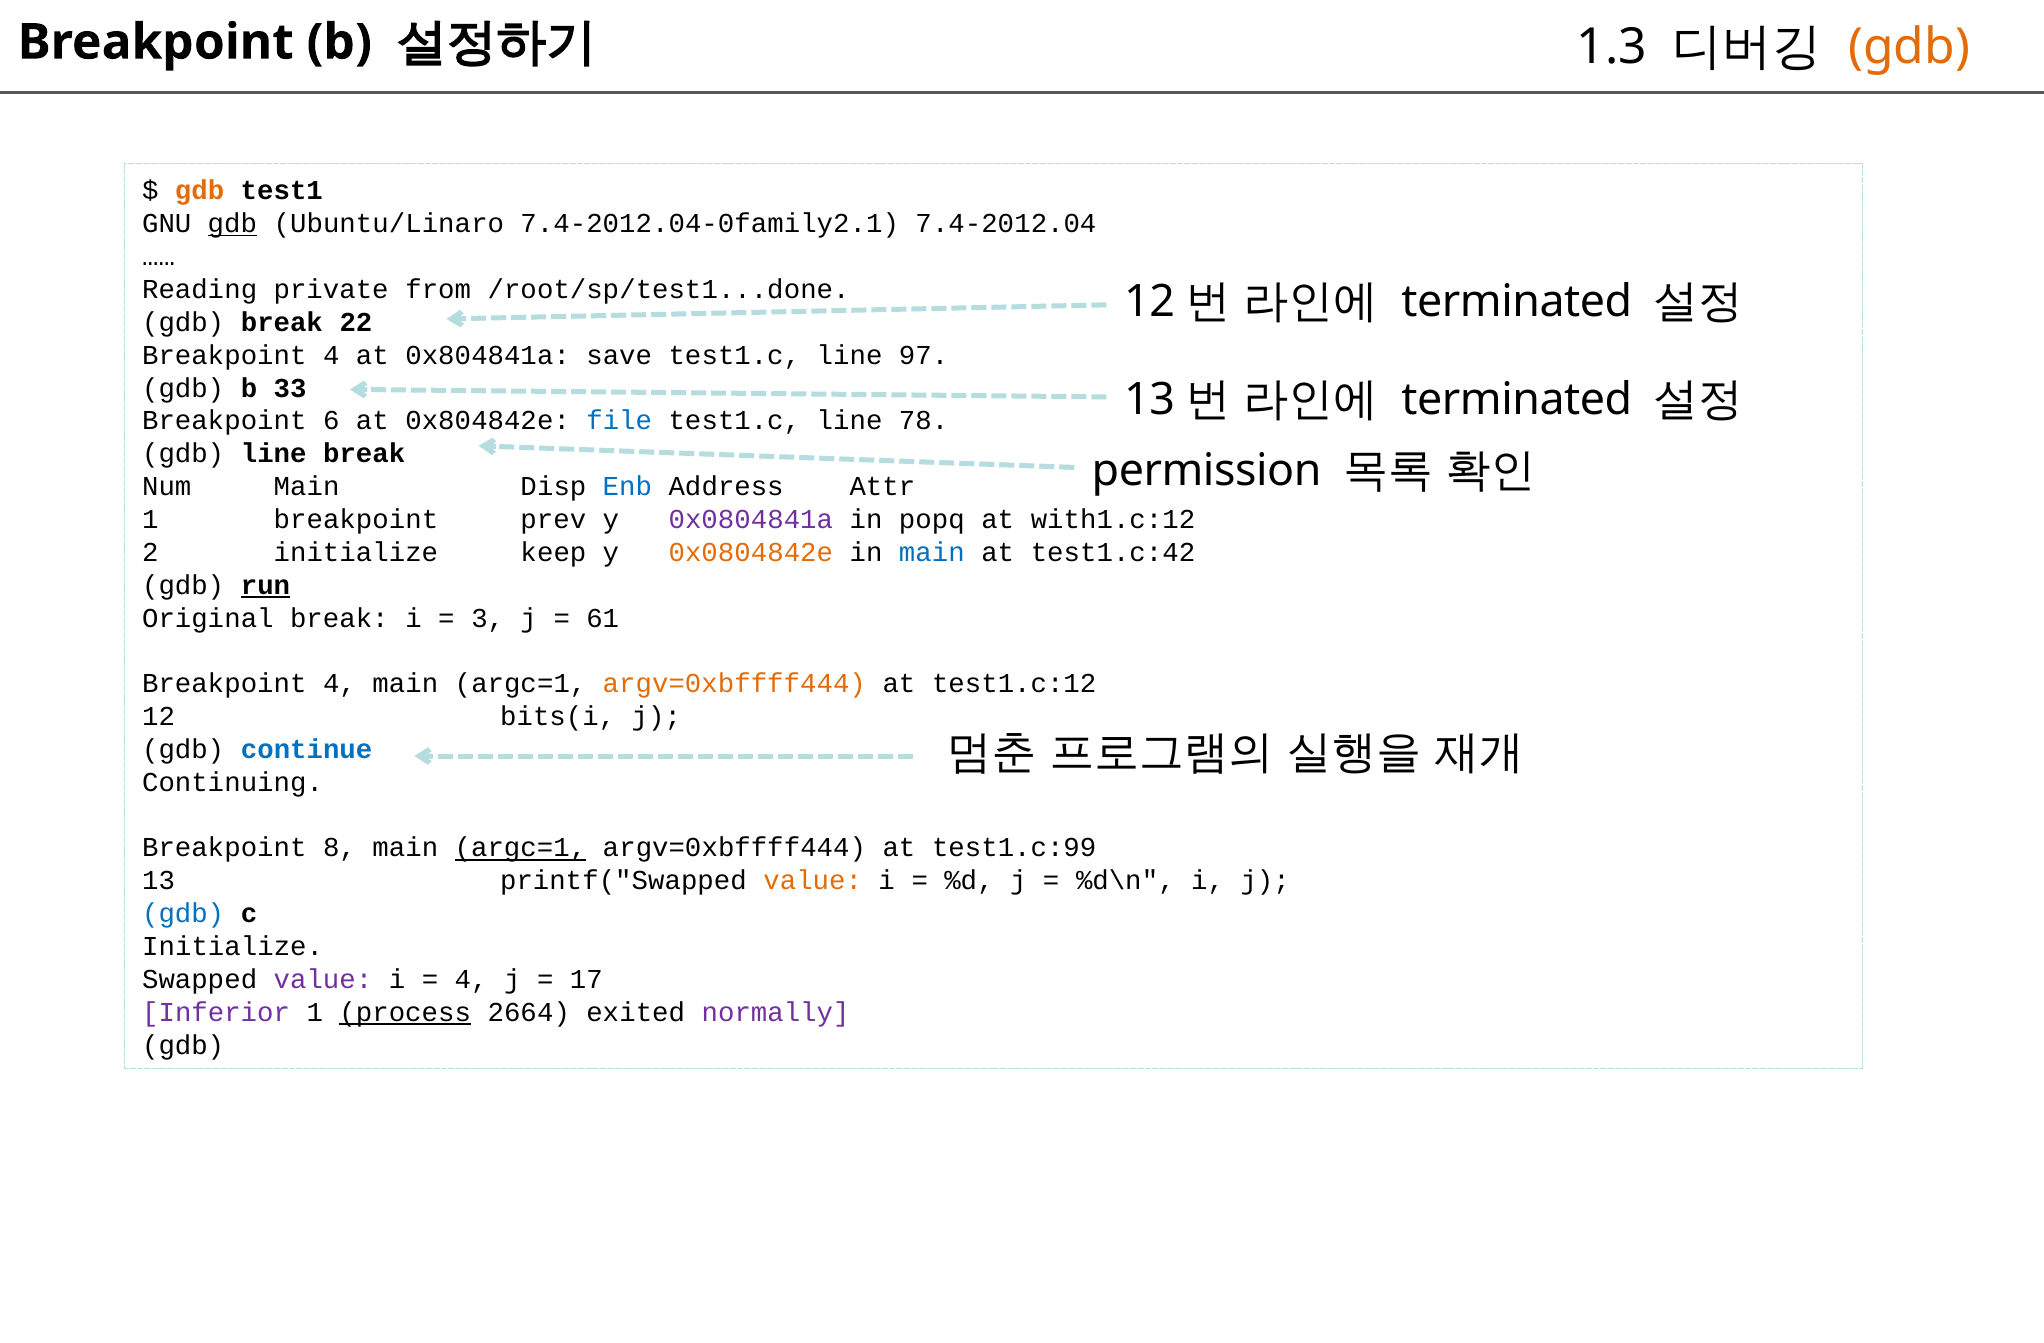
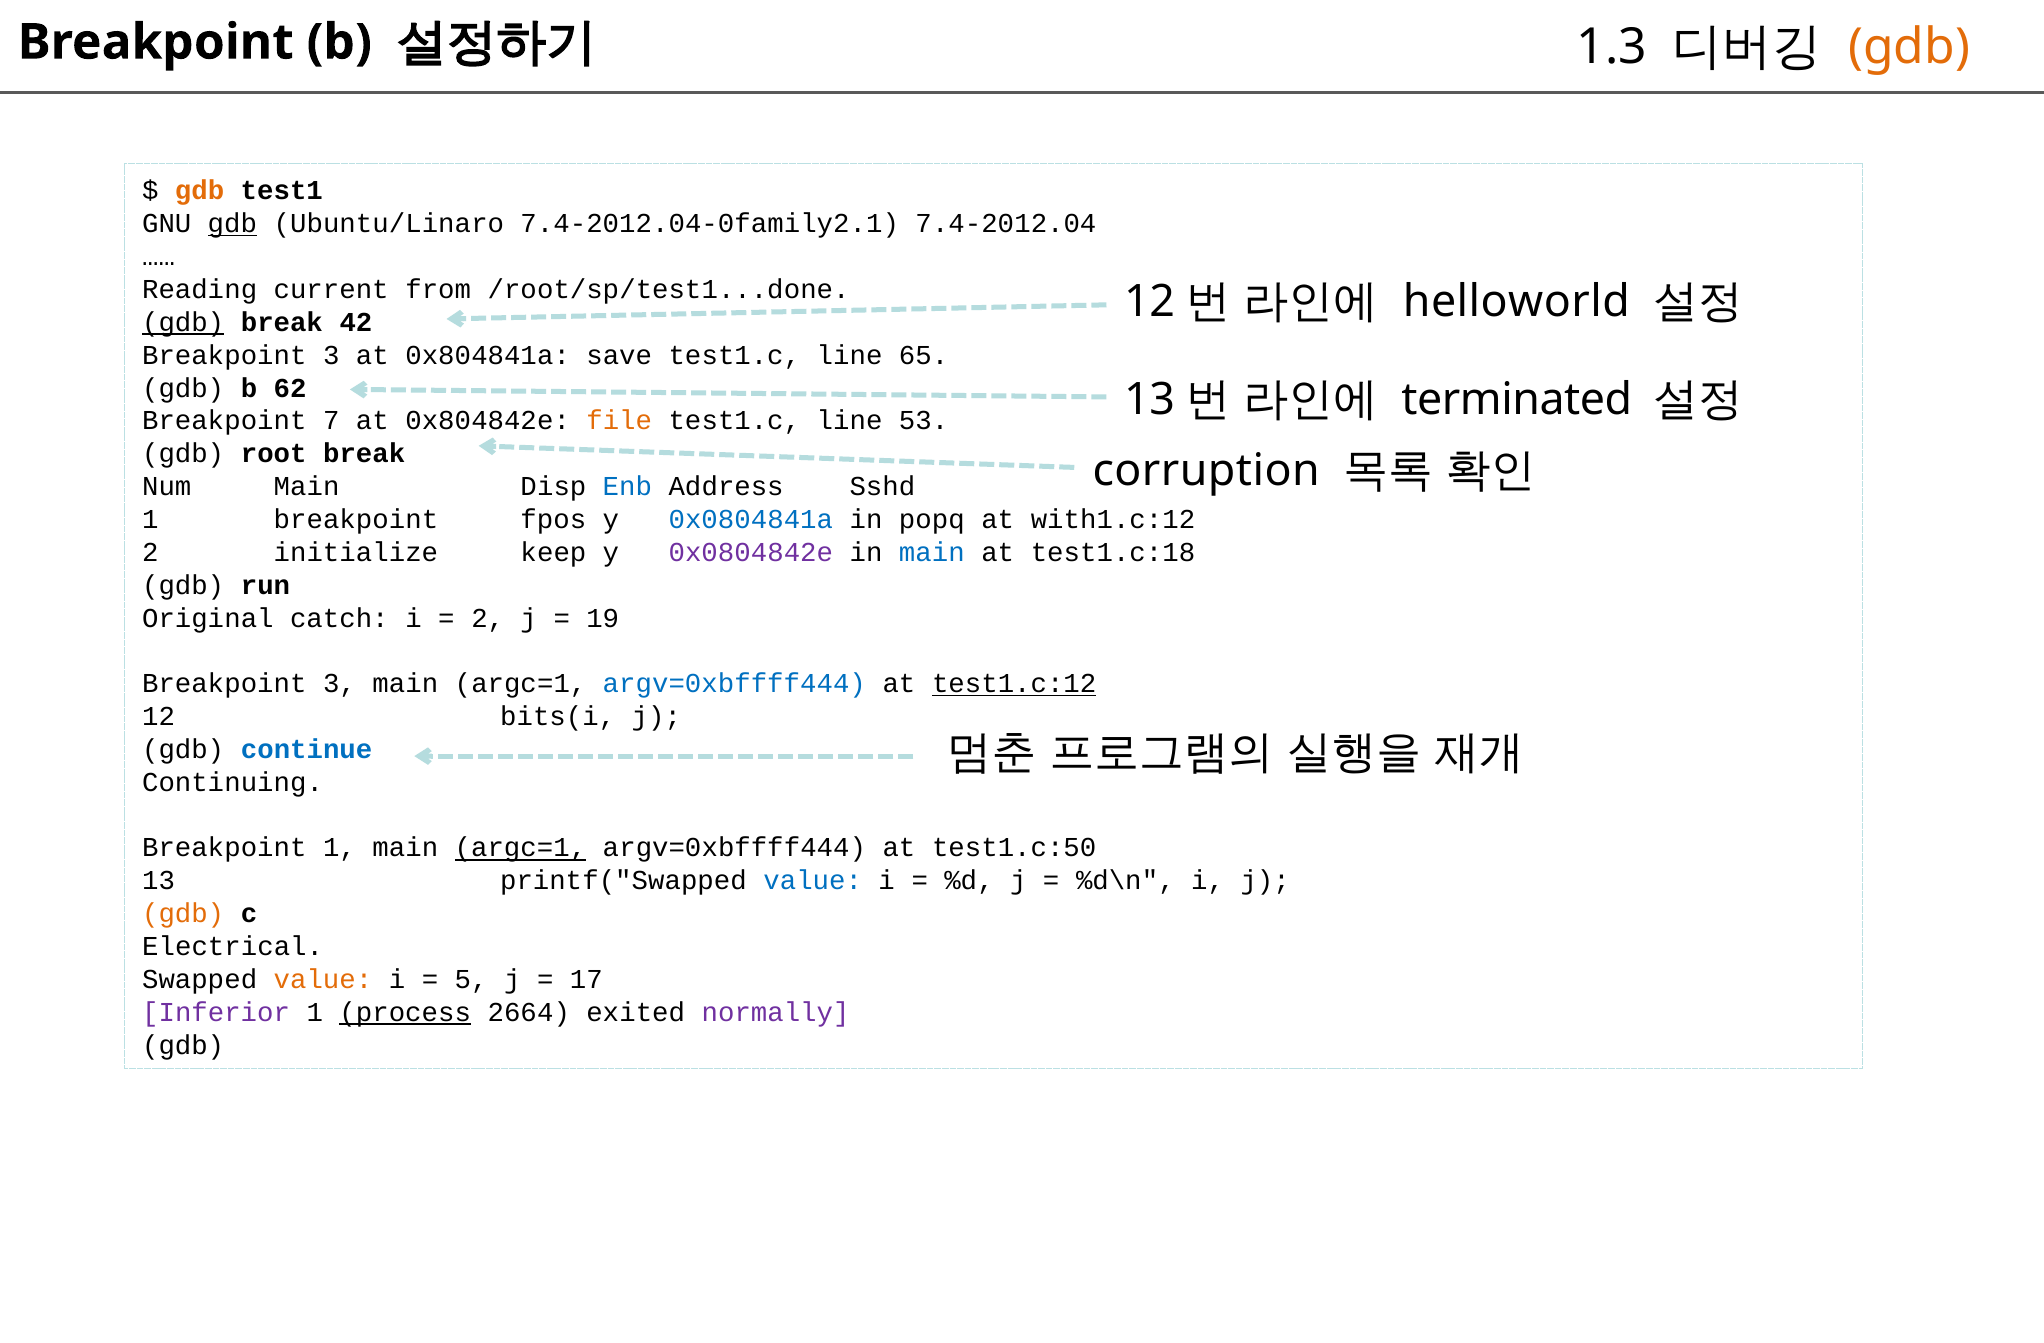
private: private -> current (331, 289)
terminated: terminated -> helloworld (1516, 301)
gdb underline: none -> present (183, 322)
22: 22 -> 42 (356, 322)
4: 4 -> 3 (331, 355)
97: 97 -> 65 (924, 355)
33: 33 -> 62 (290, 388)
6: 6 -> 7 (331, 421)
file colour: blue -> orange (619, 421)
78: 78 -> 53 (924, 421)
gdb line: line -> root (274, 454)
permission: permission -> corruption (1206, 470)
Attr: Attr -> Sshd (882, 486)
prev: prev -> fpos (553, 519)
0x0804841a colour: purple -> blue (751, 519)
0x0804842e colour: orange -> purple (751, 552)
test1.c:42: test1.c:42 -> test1.c:18 (1113, 552)
run underline: present -> none (265, 585)
Original break: break -> catch (339, 618)
3: 3 -> 2 (488, 618)
61: 61 -> 19 (603, 618)
4: 4 -> 3 (340, 683)
argv=0xbffff444 colour: orange -> blue (734, 683)
test1.c:12 underline: none -> present (1014, 683)
Breakpoint 8: 8 -> 1 (340, 848)
test1.c:99: test1.c:99 -> test1.c:50 (1014, 848)
value colour: orange -> blue (813, 881)
gdb colour: blue -> orange (183, 913)
Initialize: Initialize -> Electrical (233, 946)
value colour: purple -> orange (323, 979)
4: 4 -> 5 (471, 979)
